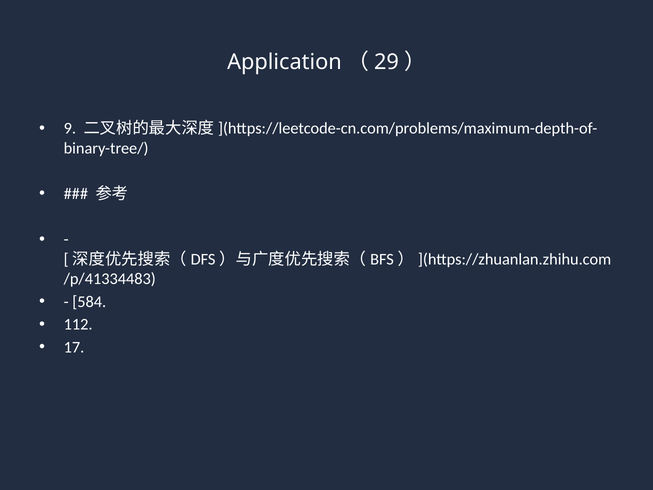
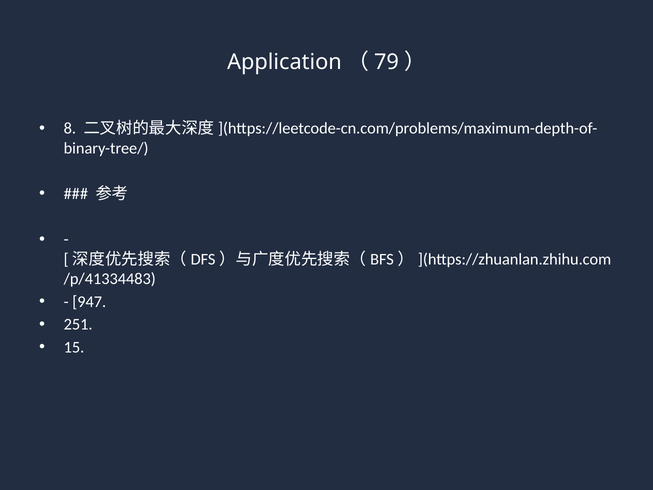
29: 29 -> 79 (386, 62)
9: 9 -> 8 (70, 128)
584: 584 -> 947 (89, 302)
112: 112 -> 251 (78, 324)
17: 17 -> 15 (74, 347)
